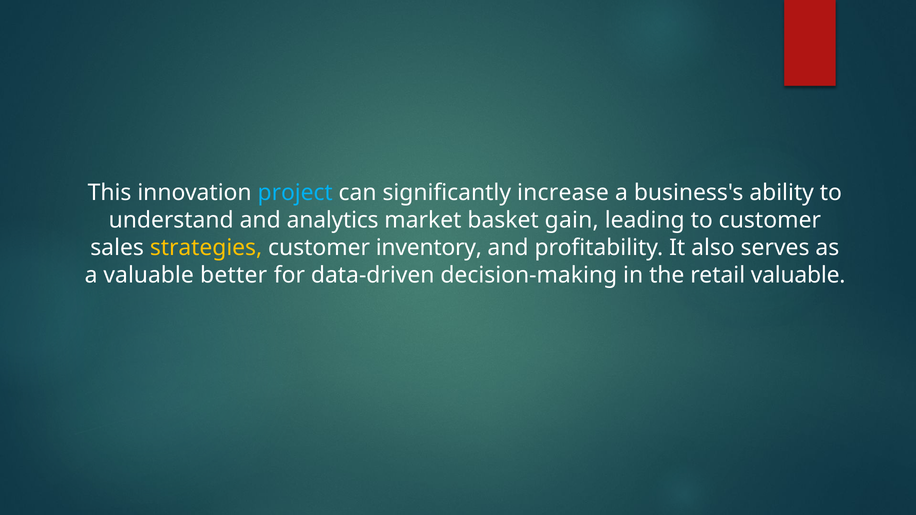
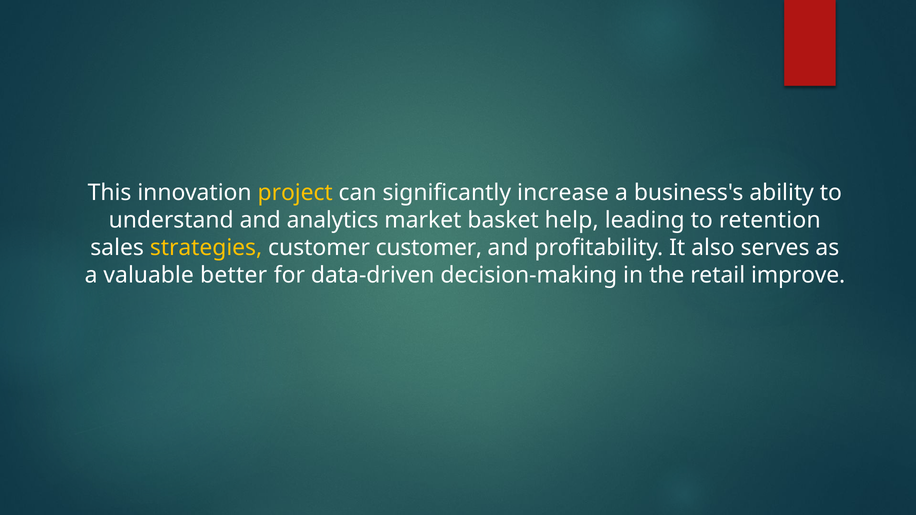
project colour: light blue -> yellow (295, 193)
gain: gain -> help (572, 220)
to customer: customer -> retention (770, 220)
customer inventory: inventory -> customer (429, 248)
retail valuable: valuable -> improve (798, 275)
